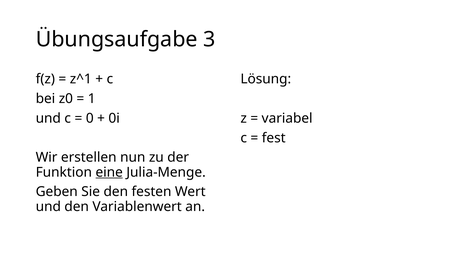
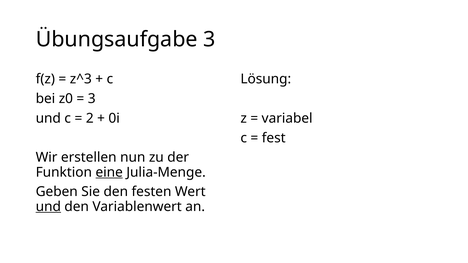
z^1: z^1 -> z^3 (81, 79)
1: 1 -> 3 (92, 99)
0: 0 -> 2 (90, 118)
und underline: none -> present (48, 207)
